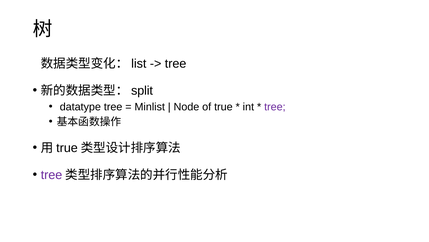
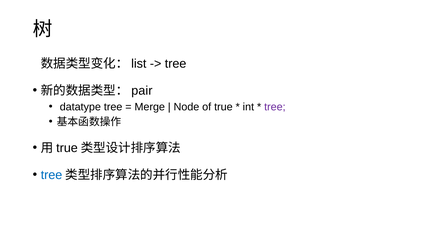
split: split -> pair (142, 90)
Minlist: Minlist -> Merge (150, 107)
tree colour: purple -> blue (51, 175)
